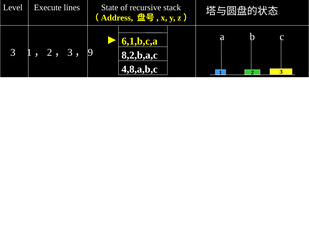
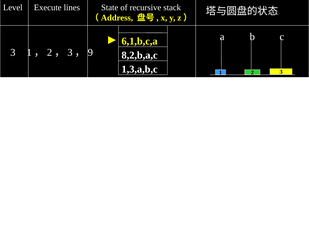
4,8,a,b,c: 4,8,a,b,c -> 1,3,a,b,c (140, 69)
